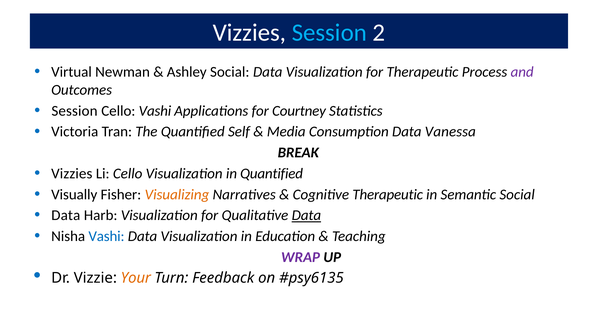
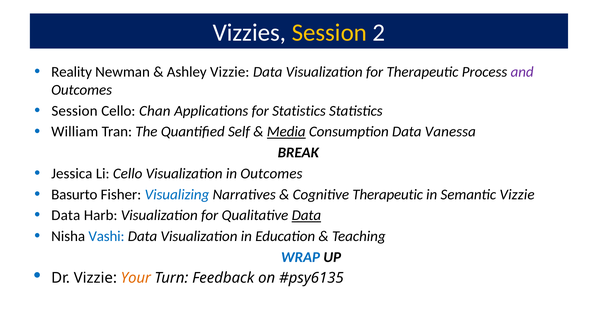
Session colour: light blue -> yellow (329, 33)
Virtual: Virtual -> Reality (72, 72)
Ashley Social: Social -> Vizzie (230, 72)
Cello Vashi: Vashi -> Chan (155, 111)
for Courtney: Courtney -> Statistics (299, 111)
Victoria: Victoria -> William (75, 132)
Media underline: none -> present (286, 132)
Vizzies: Vizzies -> Jessica (72, 174)
in Quantified: Quantified -> Outcomes (271, 174)
Visually: Visually -> Basurto (74, 195)
Visualizing colour: orange -> blue (177, 195)
Semantic Social: Social -> Vizzie (517, 195)
WRAP colour: purple -> blue (301, 257)
